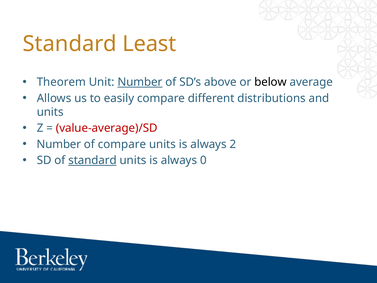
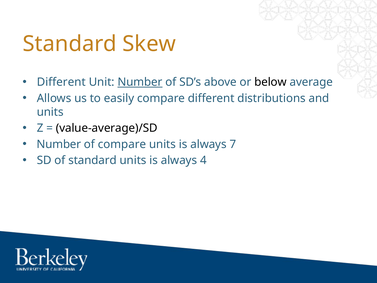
Least: Least -> Skew (149, 44)
Theorem: Theorem -> Different (61, 82)
value-average)/SD colour: red -> black (107, 128)
2: 2 -> 7 (233, 144)
standard underline: present -> none (92, 160)
0: 0 -> 4 (203, 160)
